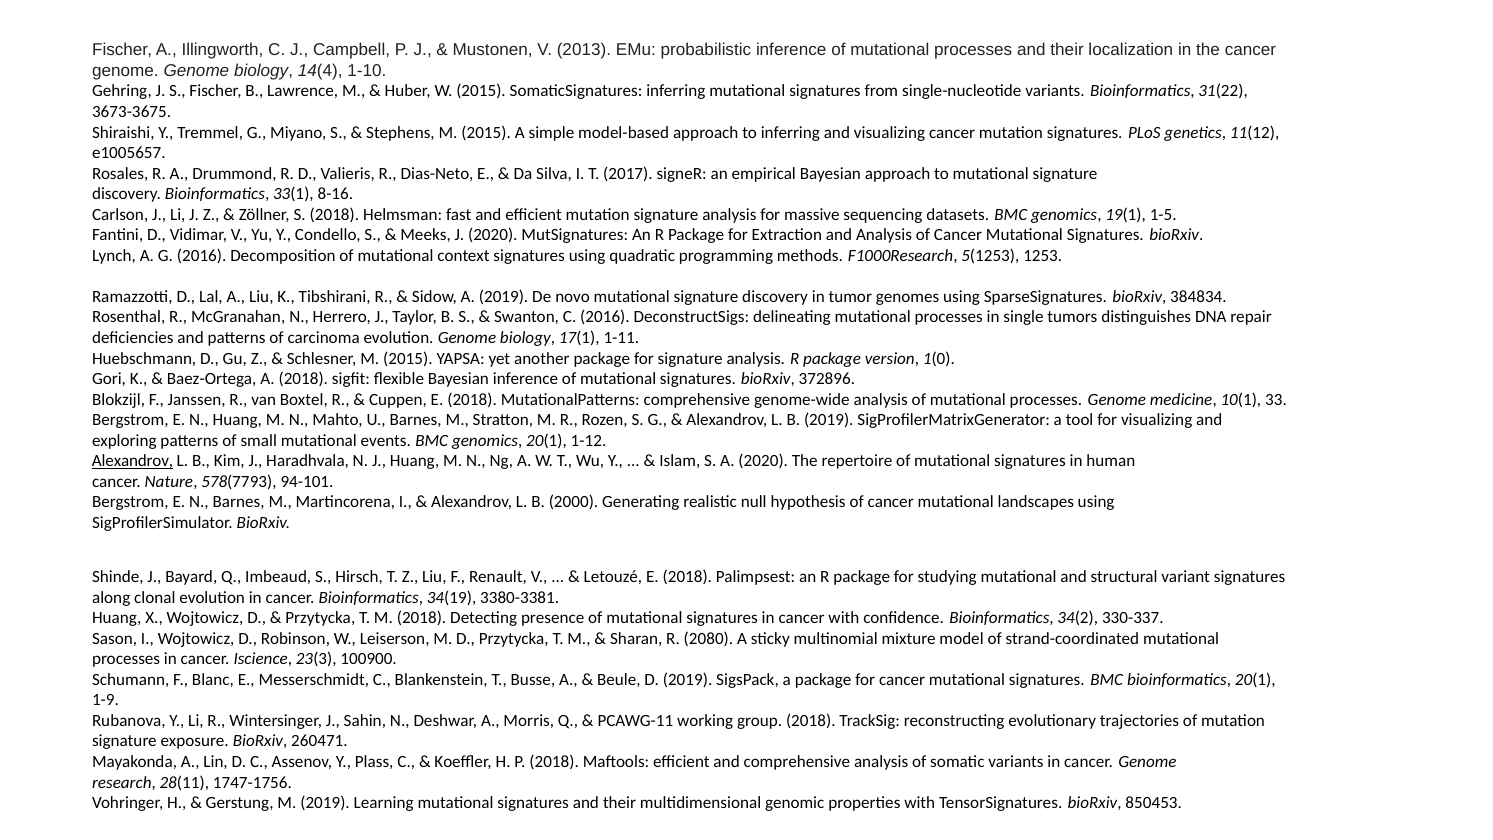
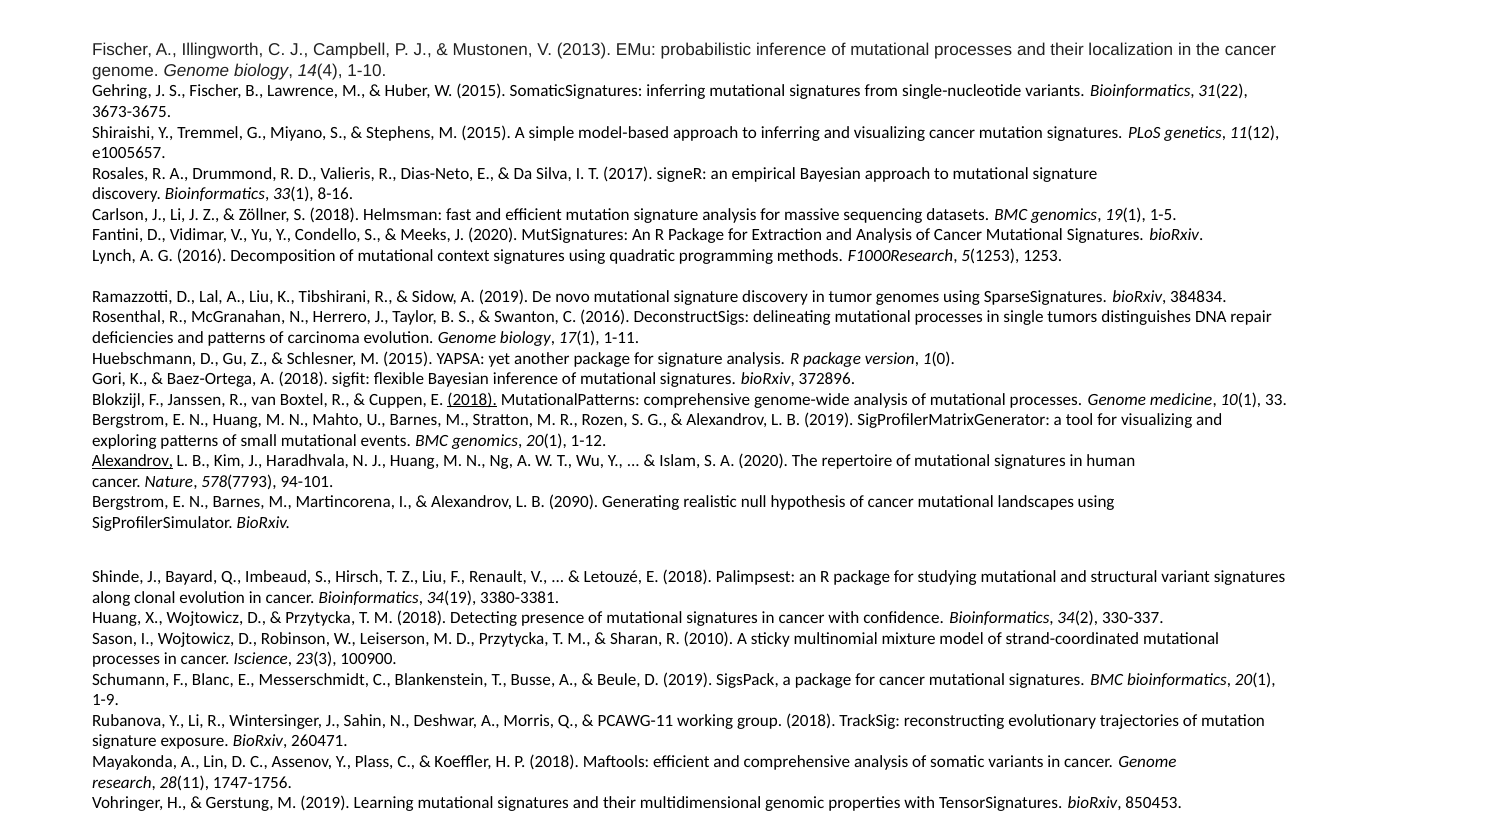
2018 underline: none -> present (472, 399)
2000: 2000 -> 2090 (574, 502)
2080: 2080 -> 2010 (708, 638)
